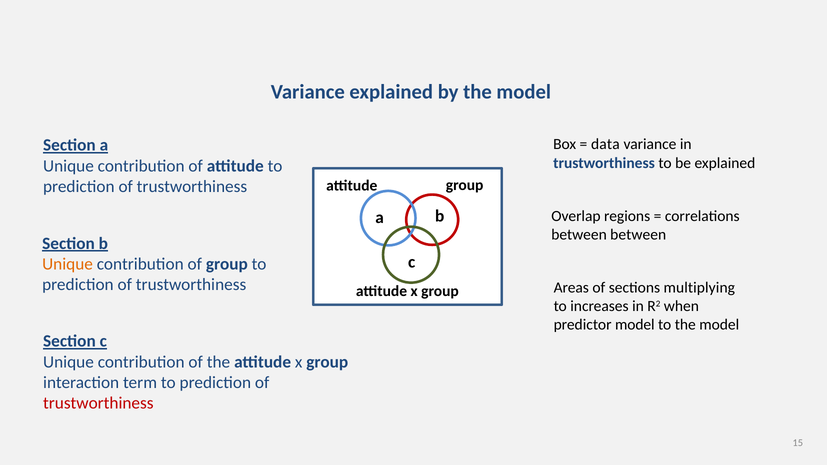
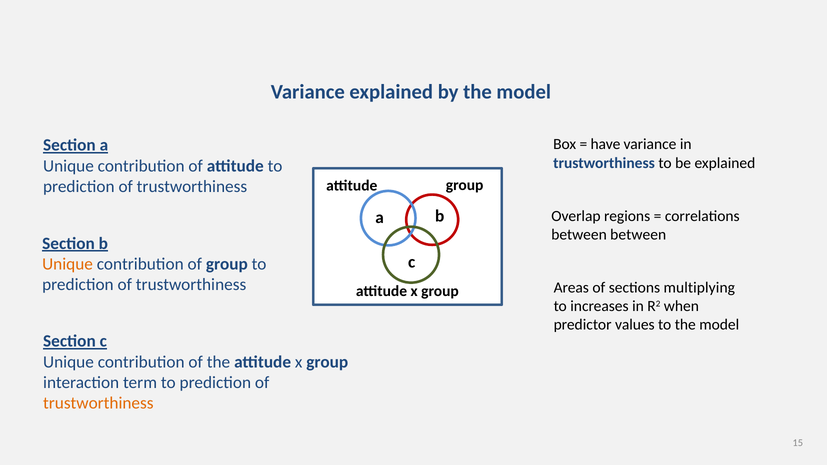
data: data -> have (606, 144)
predictor model: model -> values (635, 325)
trustworthiness colour: red -> orange (98, 403)
